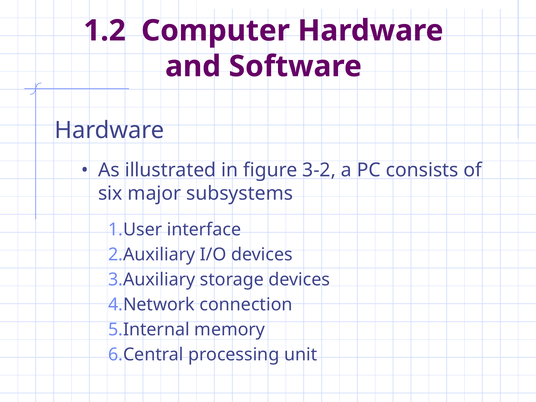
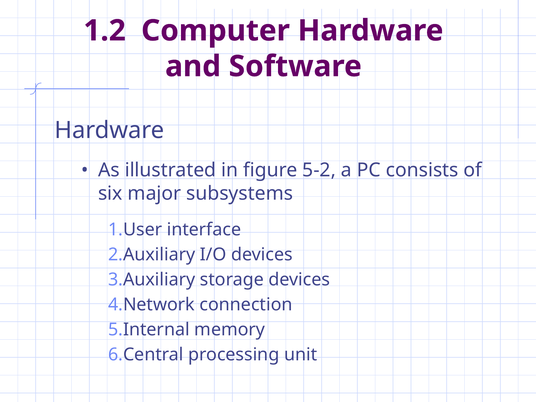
3-2: 3-2 -> 5-2 (319, 170)
